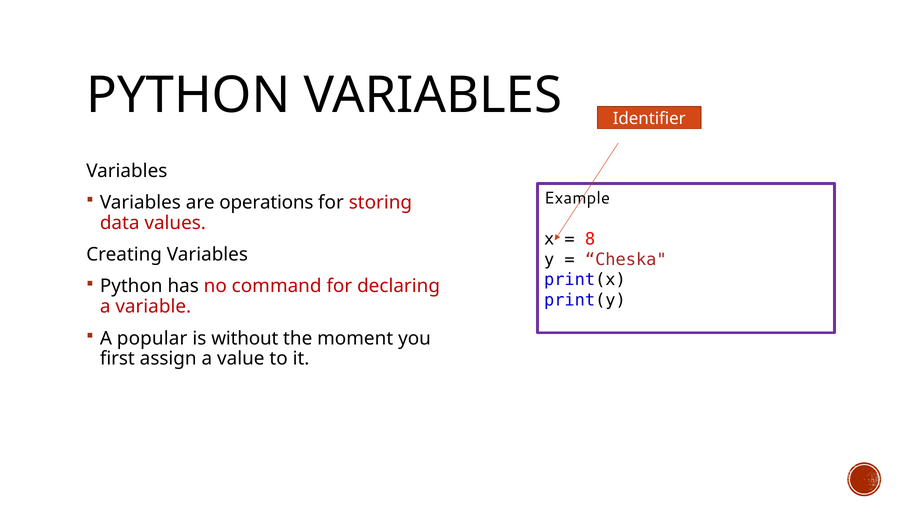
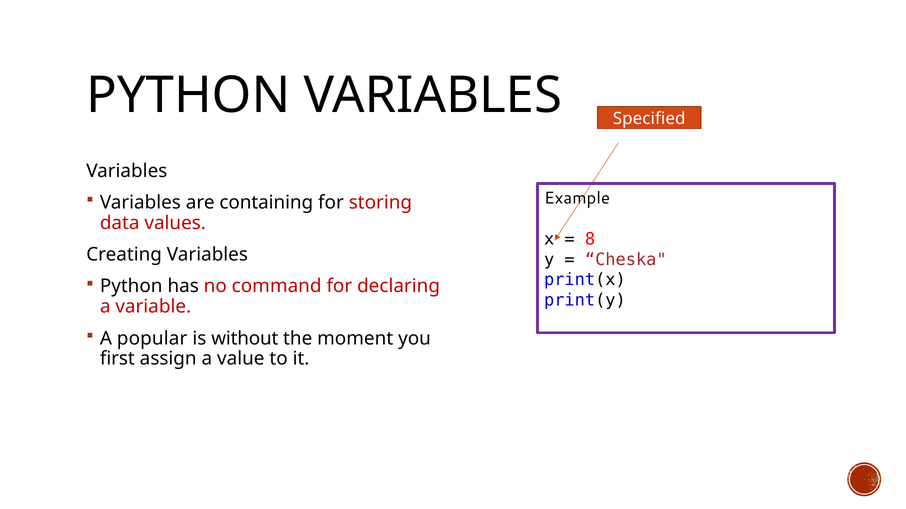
Identifier: Identifier -> Specified (649, 119)
operations: operations -> containing (266, 203)
